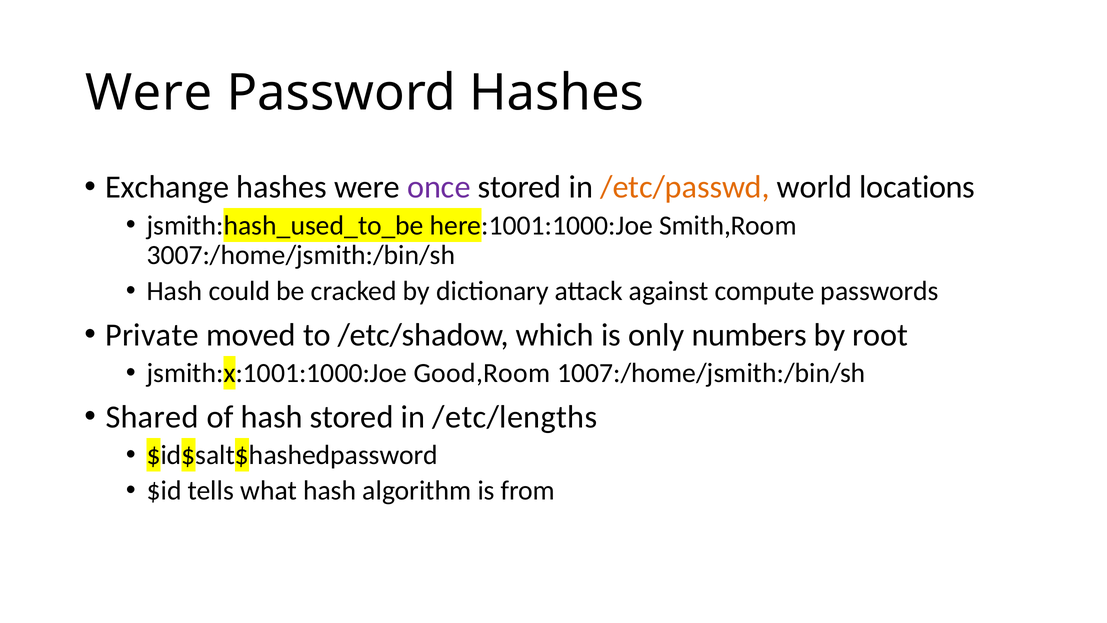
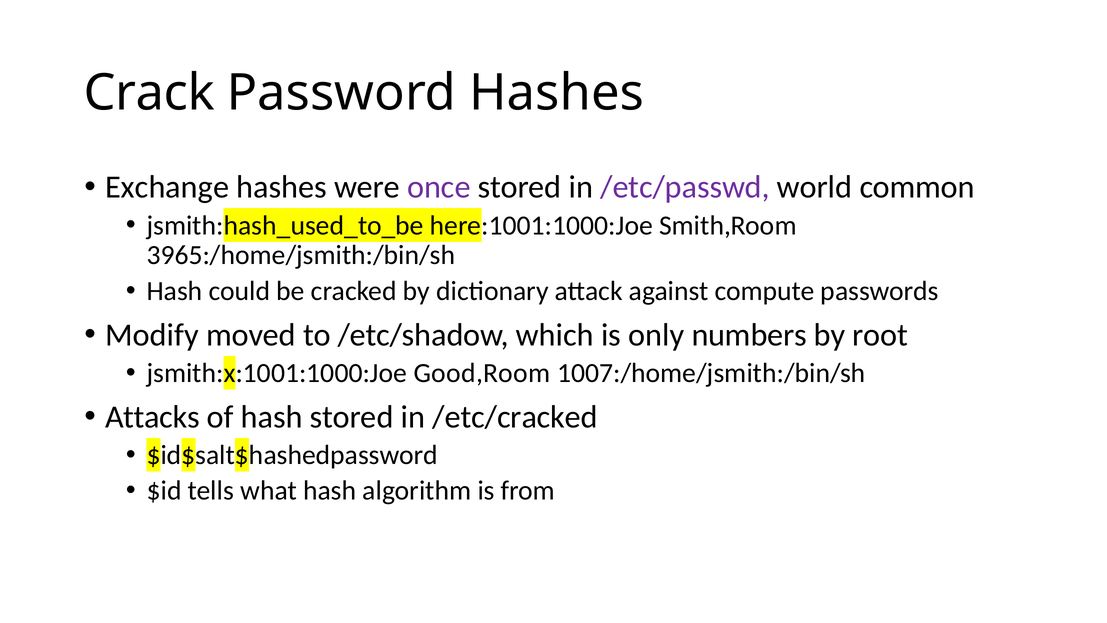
Were: Were -> Crack (149, 93)
/etc/passwd colour: orange -> purple (685, 187)
locations: locations -> common (917, 187)
3007:/home/jsmith:/bin/sh: 3007:/home/jsmith:/bin/sh -> 3965:/home/jsmith:/bin/sh (301, 255)
Private: Private -> Modify (152, 335)
Shared: Shared -> Attacks (152, 417)
/etc/lengths: /etc/lengths -> /etc/cracked (515, 417)
